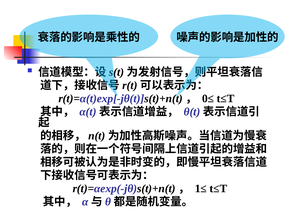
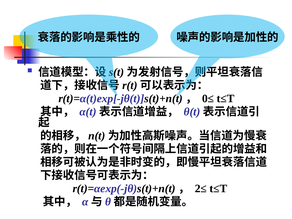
1≤: 1≤ -> 2≤ (201, 189)
